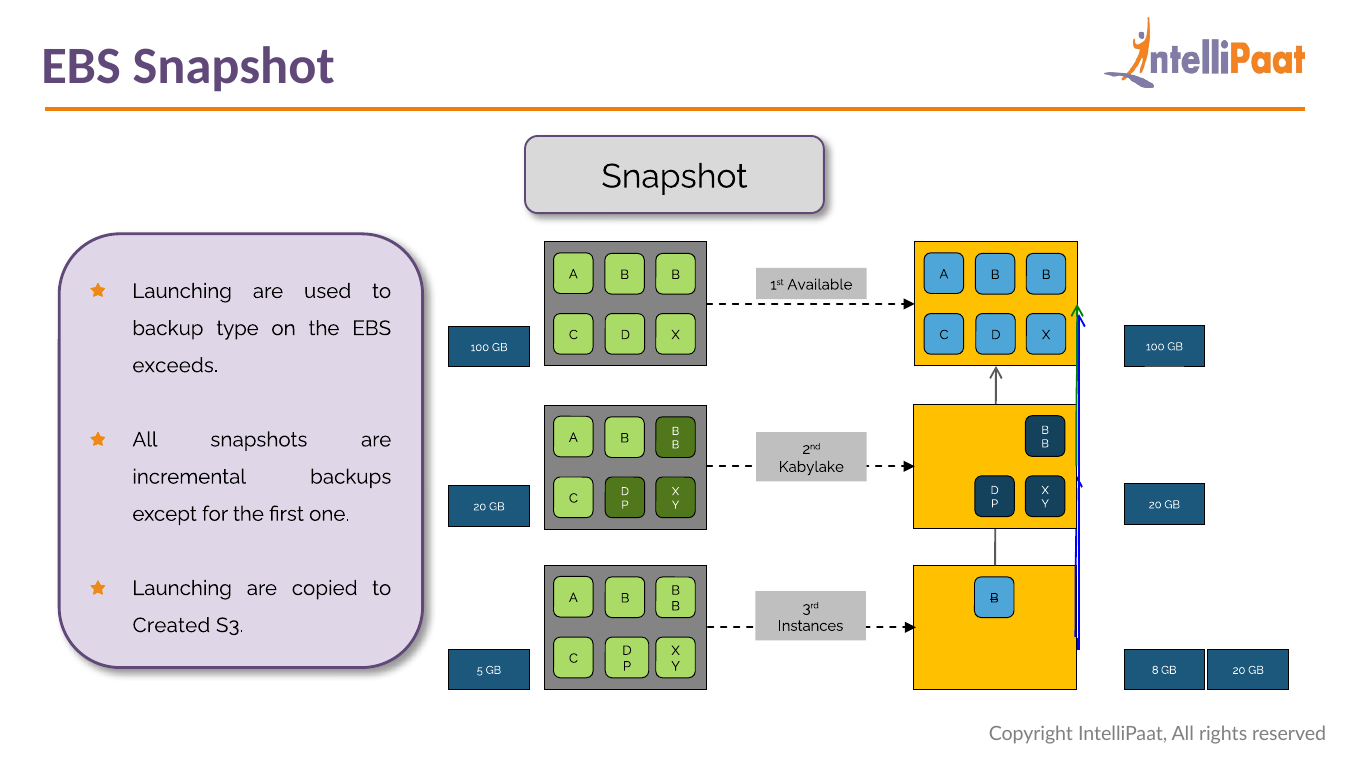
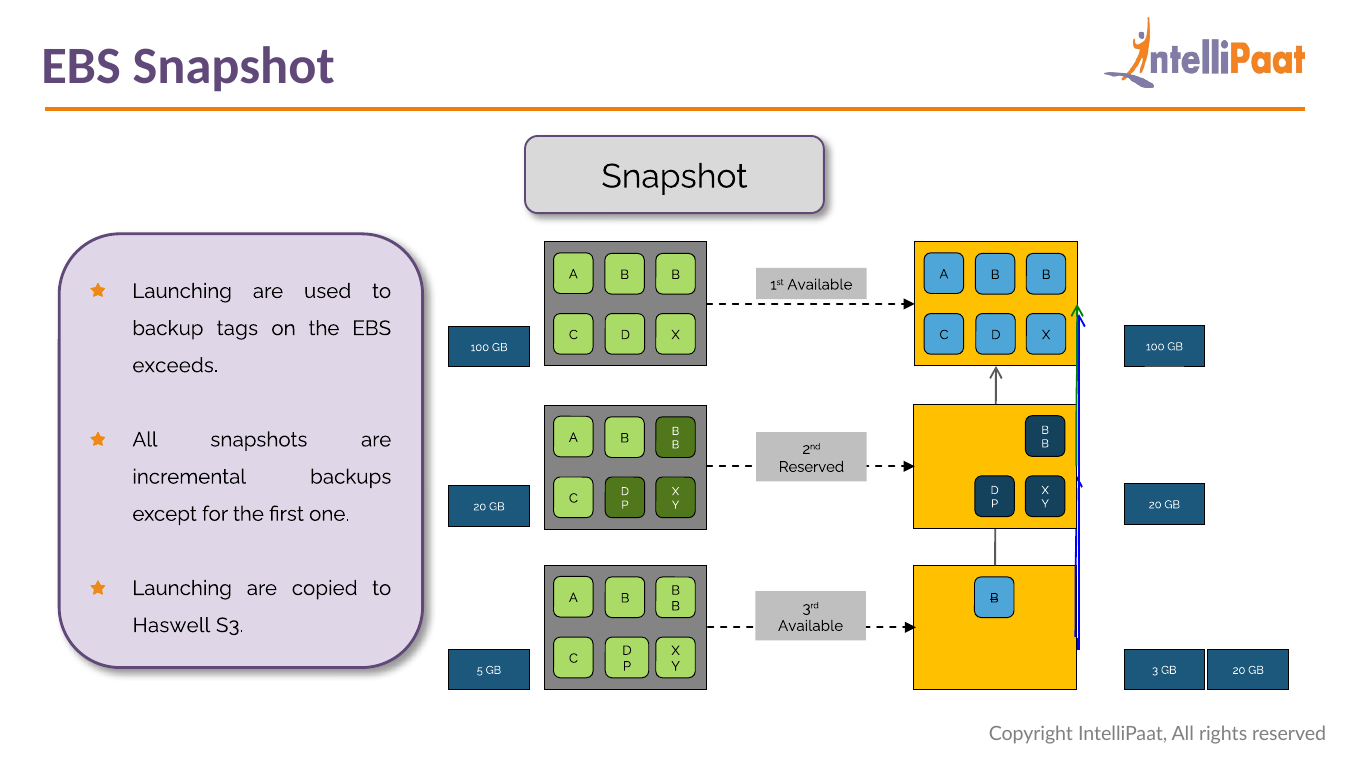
type: type -> tags (237, 328)
Kabylake: Kabylake -> Reserved (811, 467)
Created: Created -> Haswell (171, 625)
Instances: Instances -> Available (811, 626)
8: 8 -> 3 (1155, 670)
